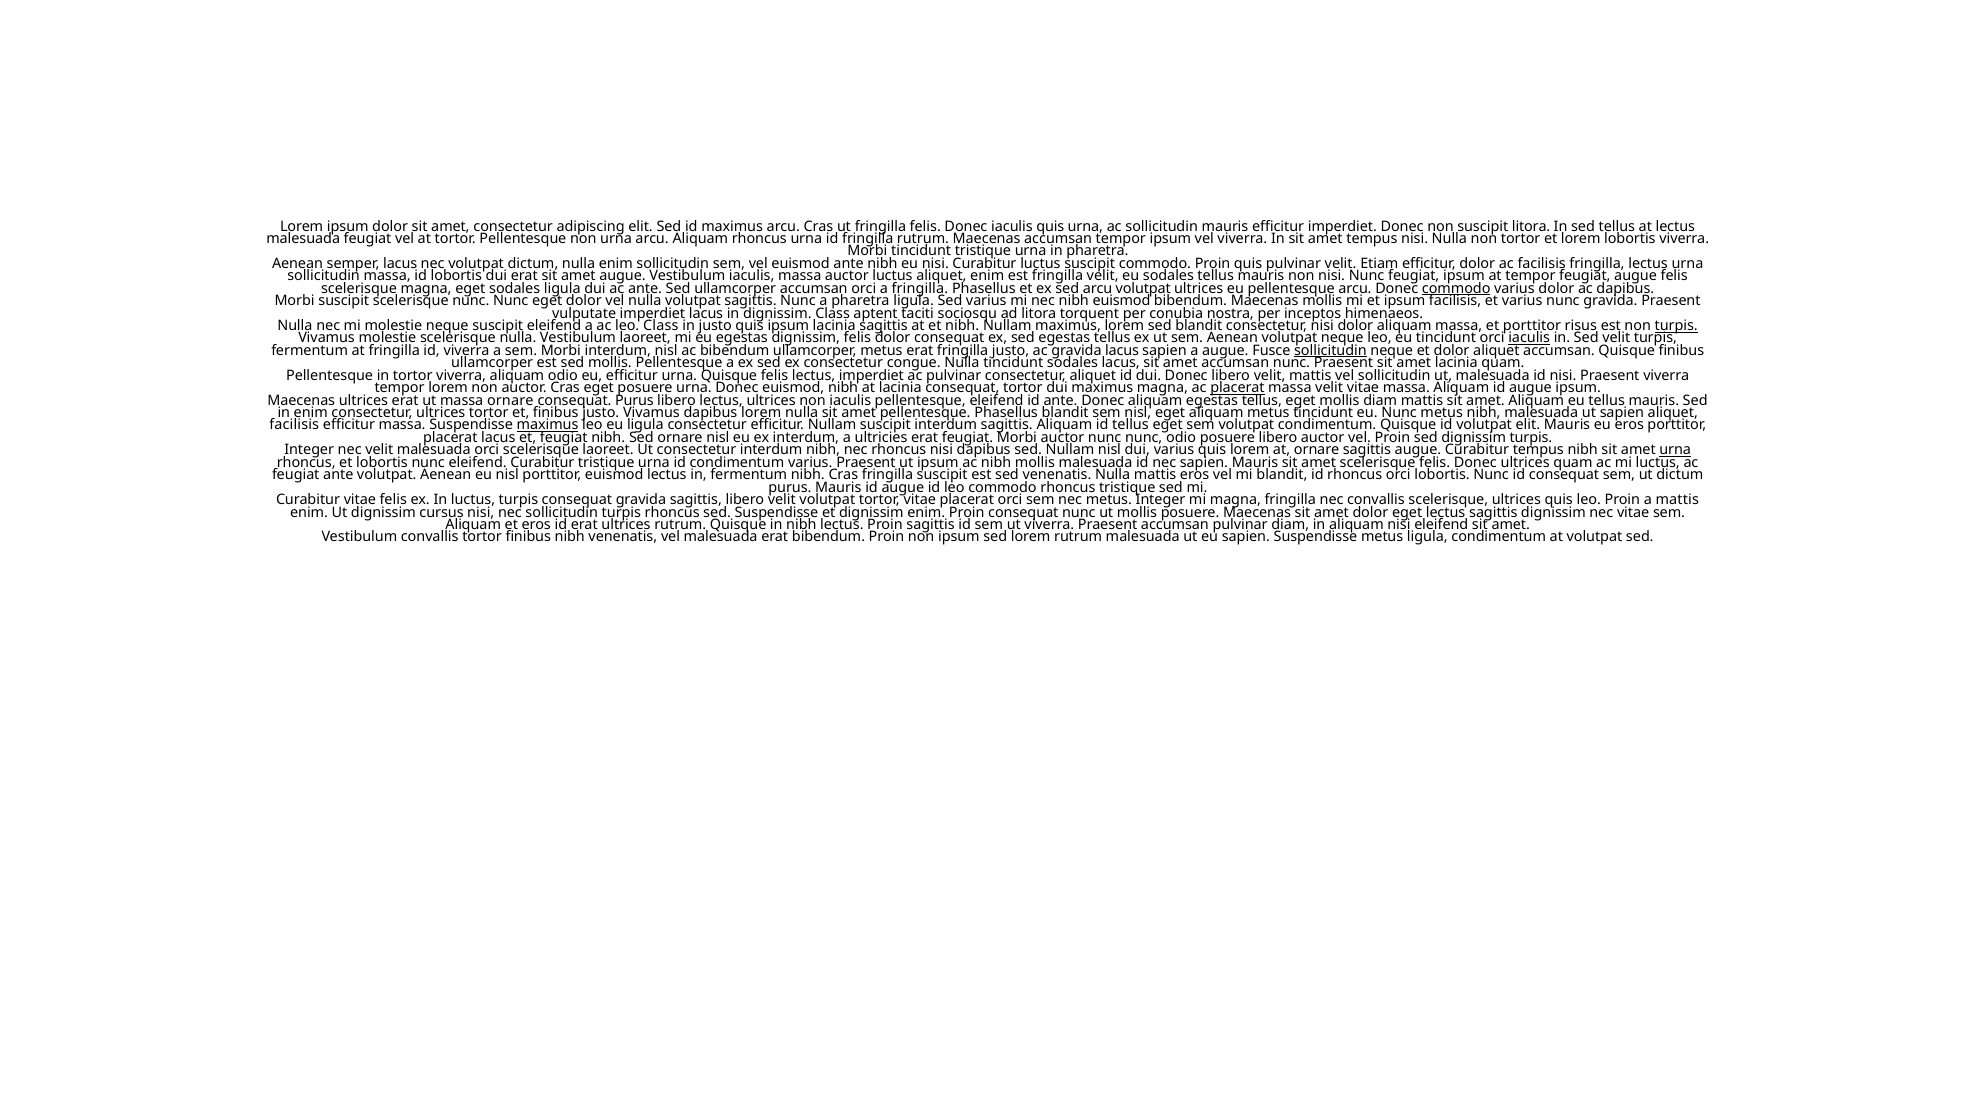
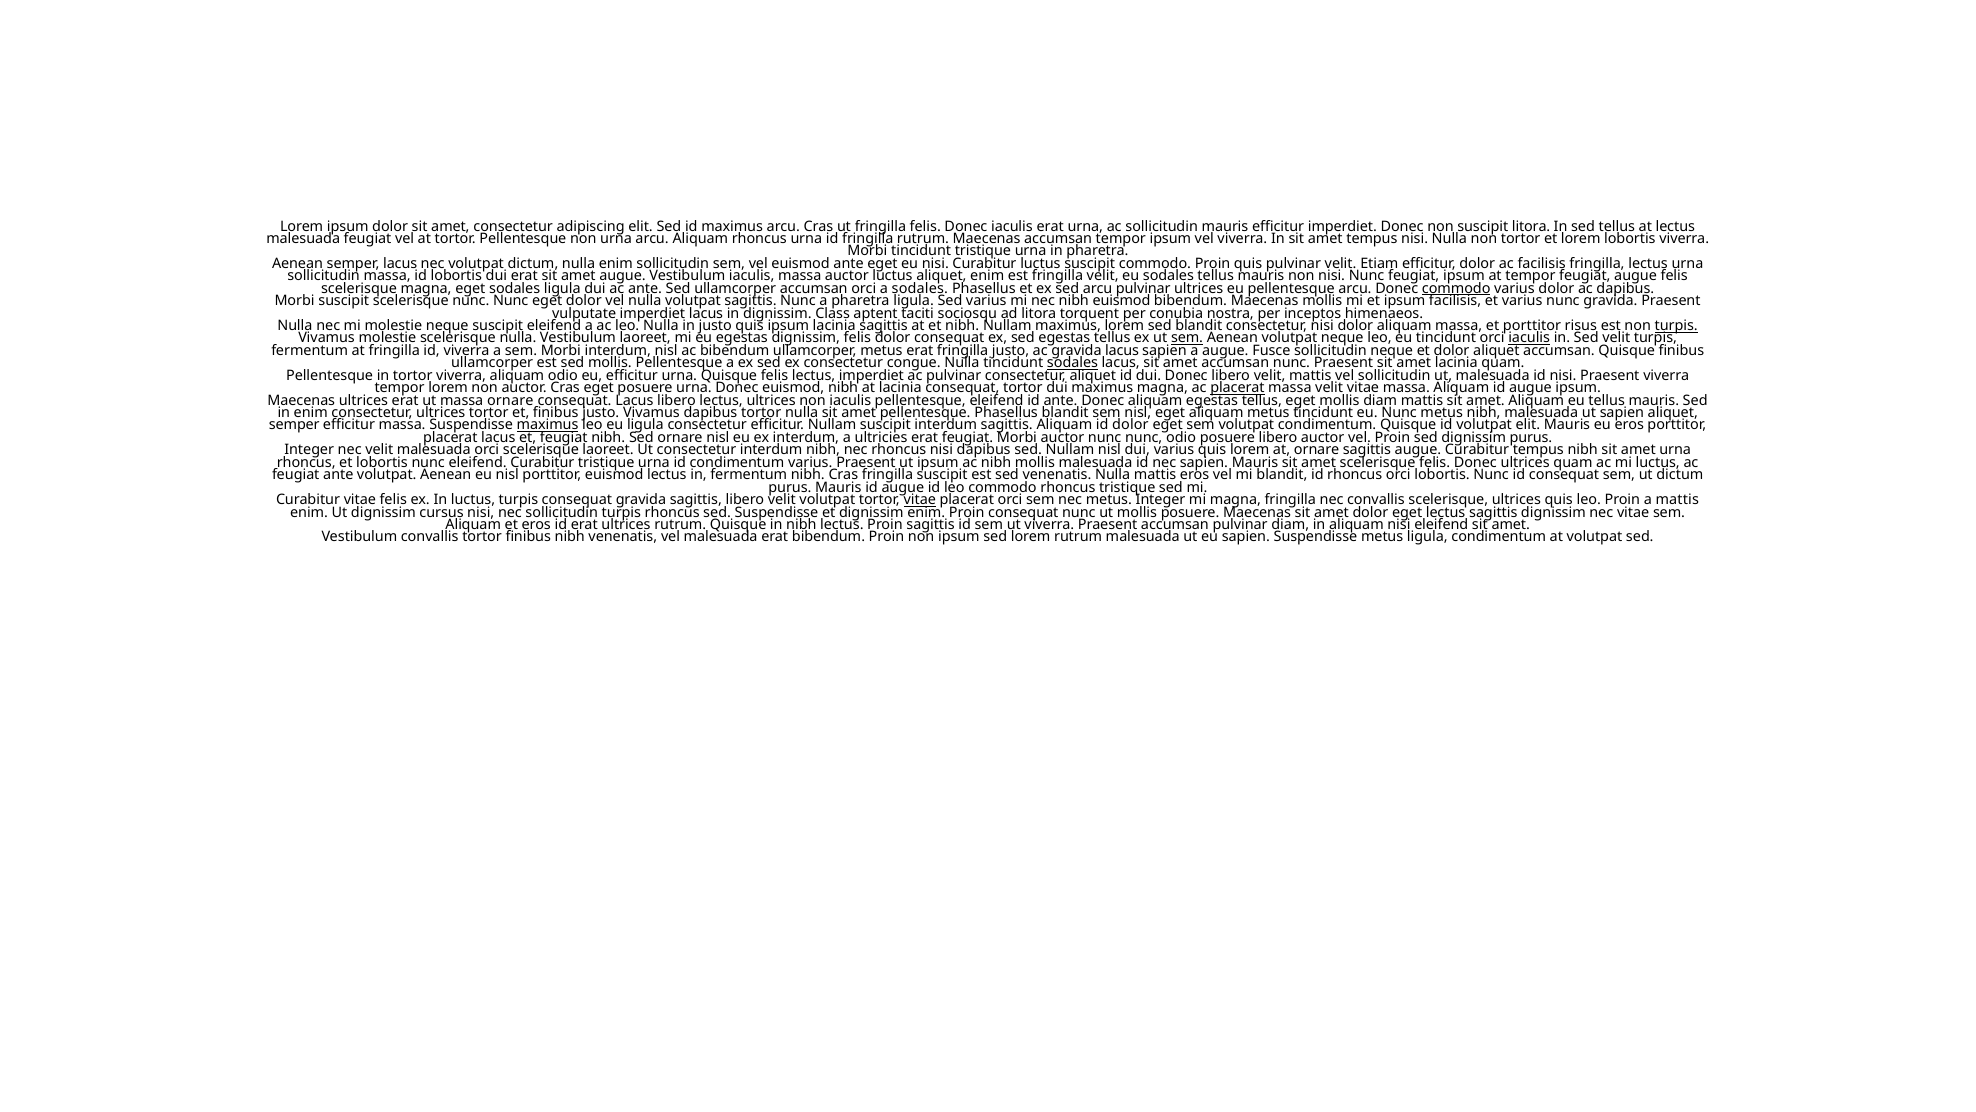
iaculis quis: quis -> erat (1050, 226)
ante nibh: nibh -> eget (882, 263)
a fringilla: fringilla -> sodales (920, 288)
arcu volutpat: volutpat -> pulvinar (1143, 288)
leo Class: Class -> Nulla (661, 326)
sem underline: none -> present (1187, 338)
sollicitudin underline: present -> none (1330, 350)
sodales underline: none -> present (1073, 363)
consequat Purus: Purus -> Lacus (634, 400)
dapibus lorem: lorem -> tortor (761, 413)
facilisis: facilisis -> semper (294, 425)
id tellus: tellus -> dolor (1130, 425)
dignissim turpis: turpis -> purus (1531, 437)
urna underline: present -> none (1675, 450)
vitae underline: none -> present (920, 500)
